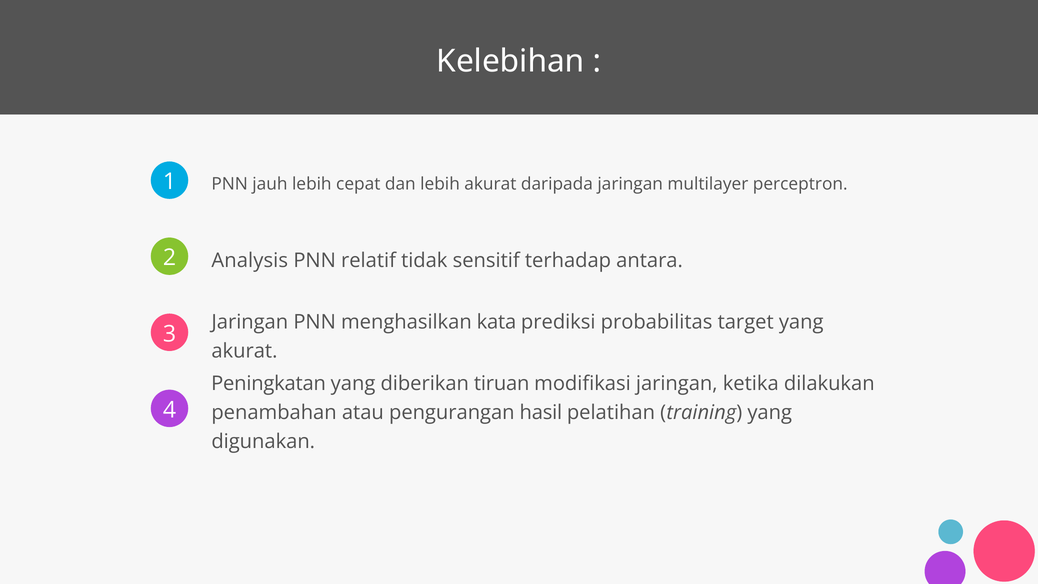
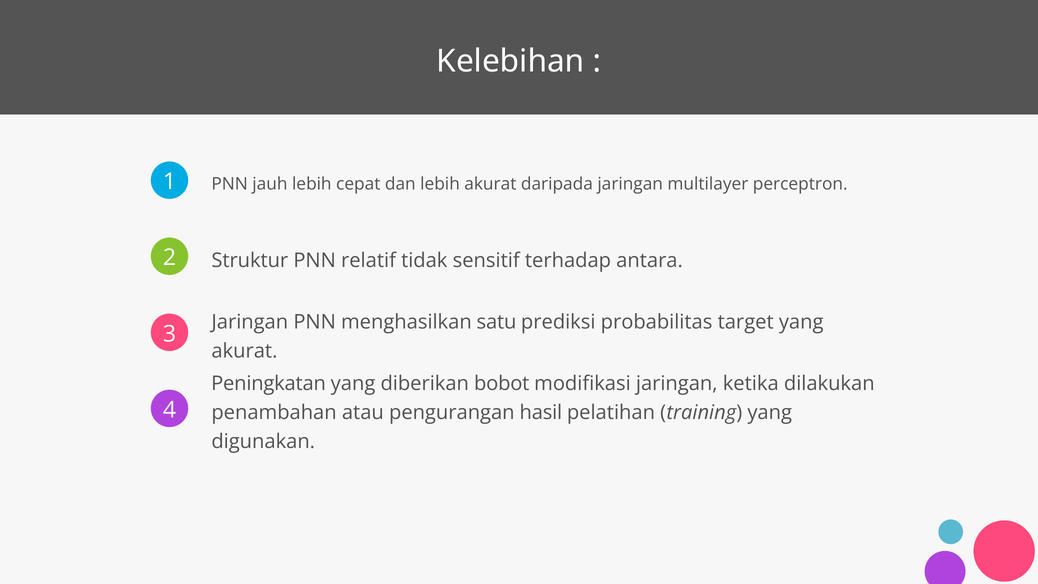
Analysis: Analysis -> Struktur (250, 260)
kata: kata -> satu (497, 322)
tiruan: tiruan -> bobot (502, 383)
